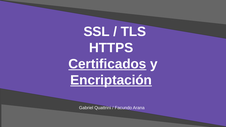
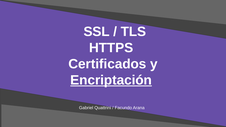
Certificados underline: present -> none (107, 64)
